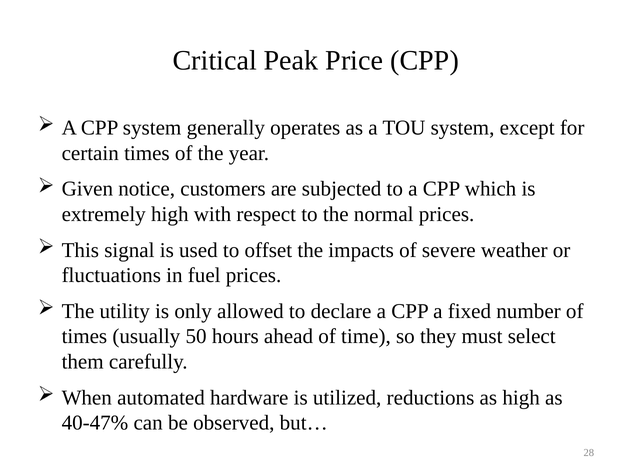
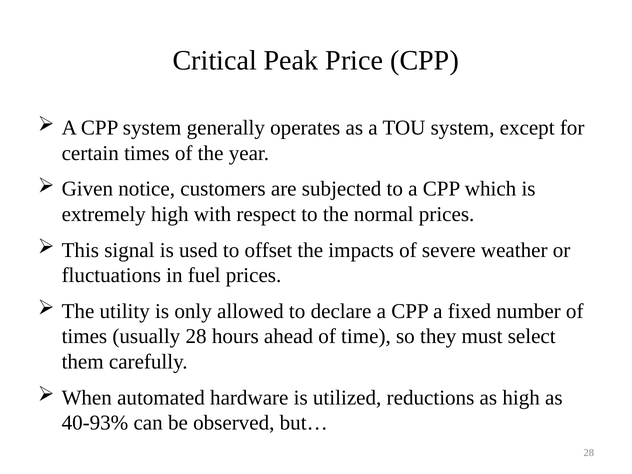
usually 50: 50 -> 28 (196, 336)
40-47%: 40-47% -> 40-93% (95, 423)
